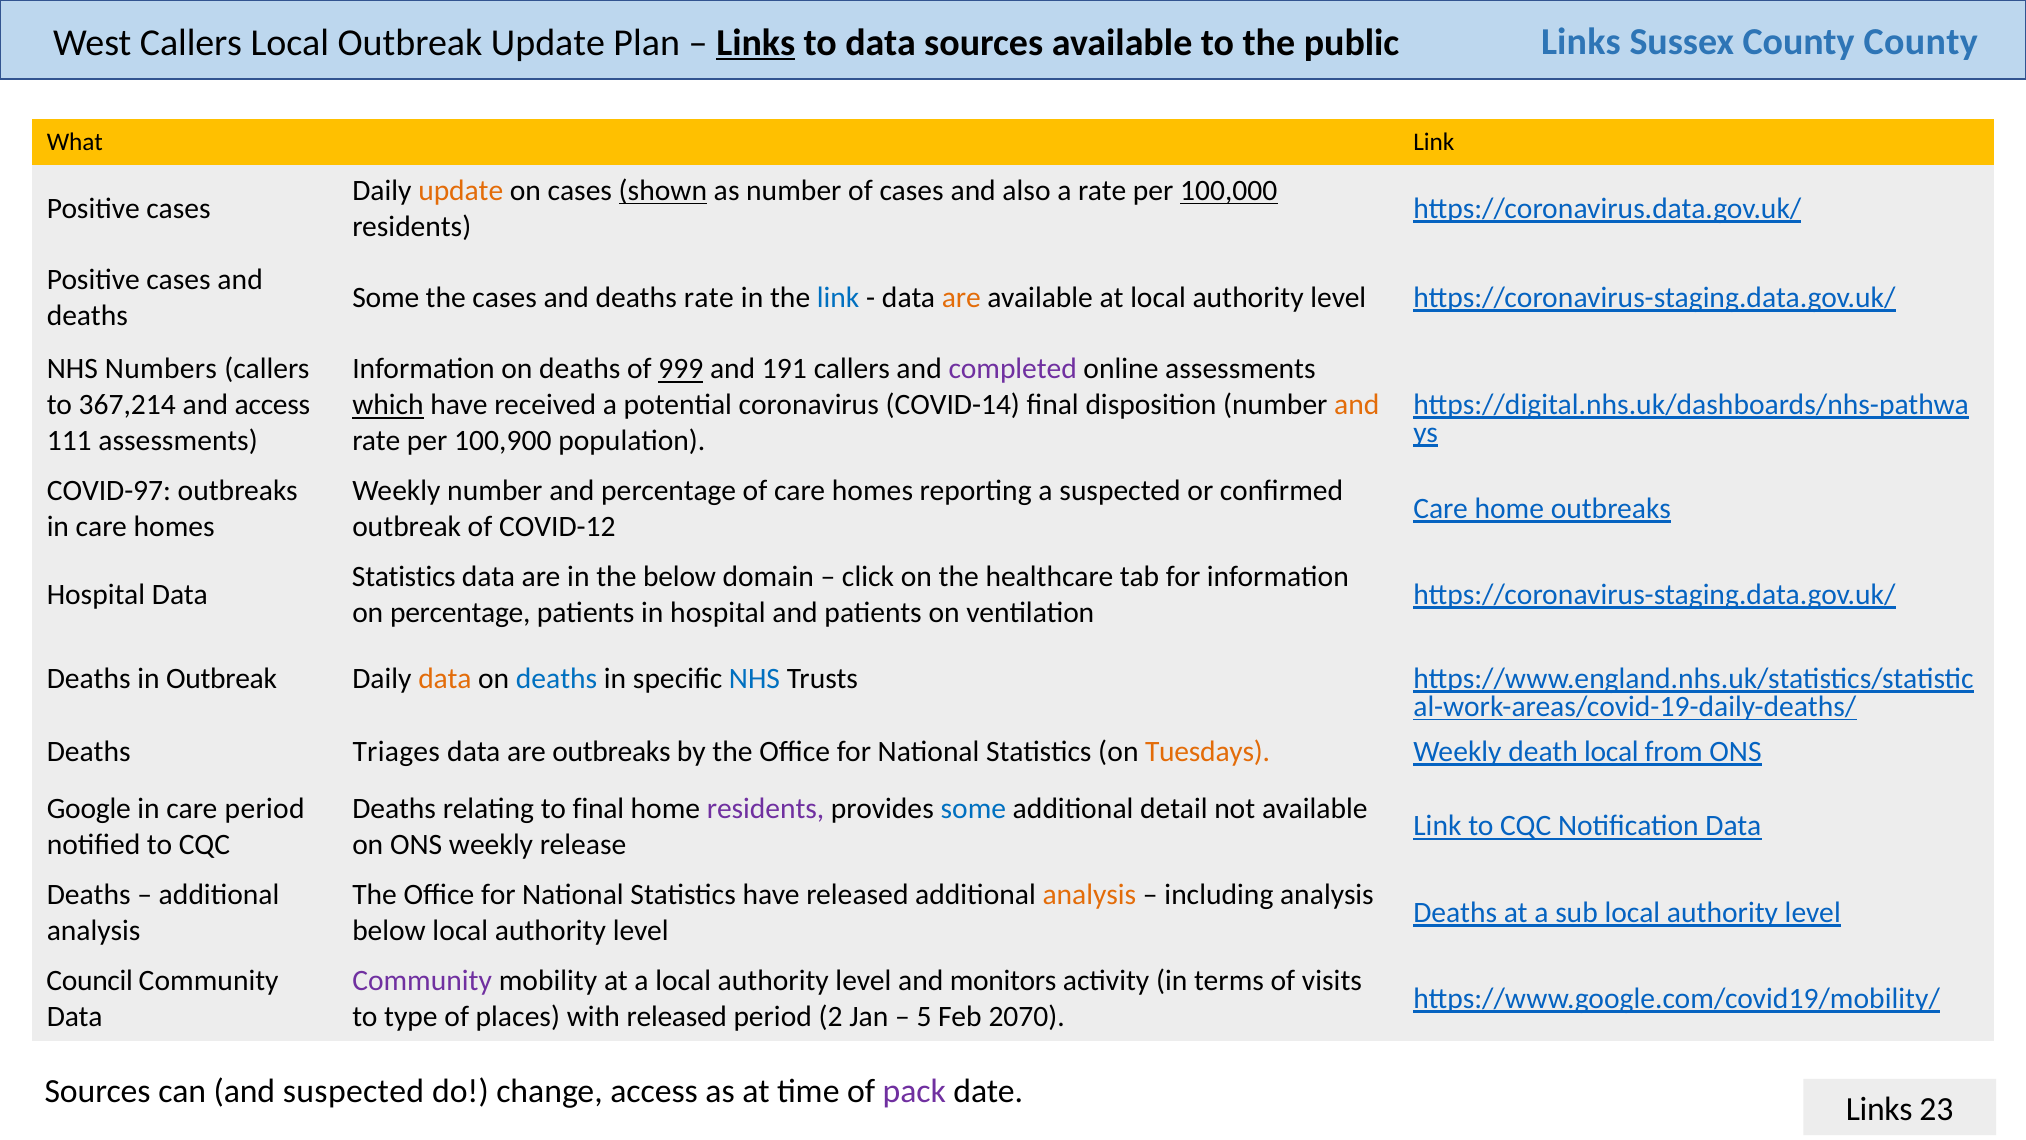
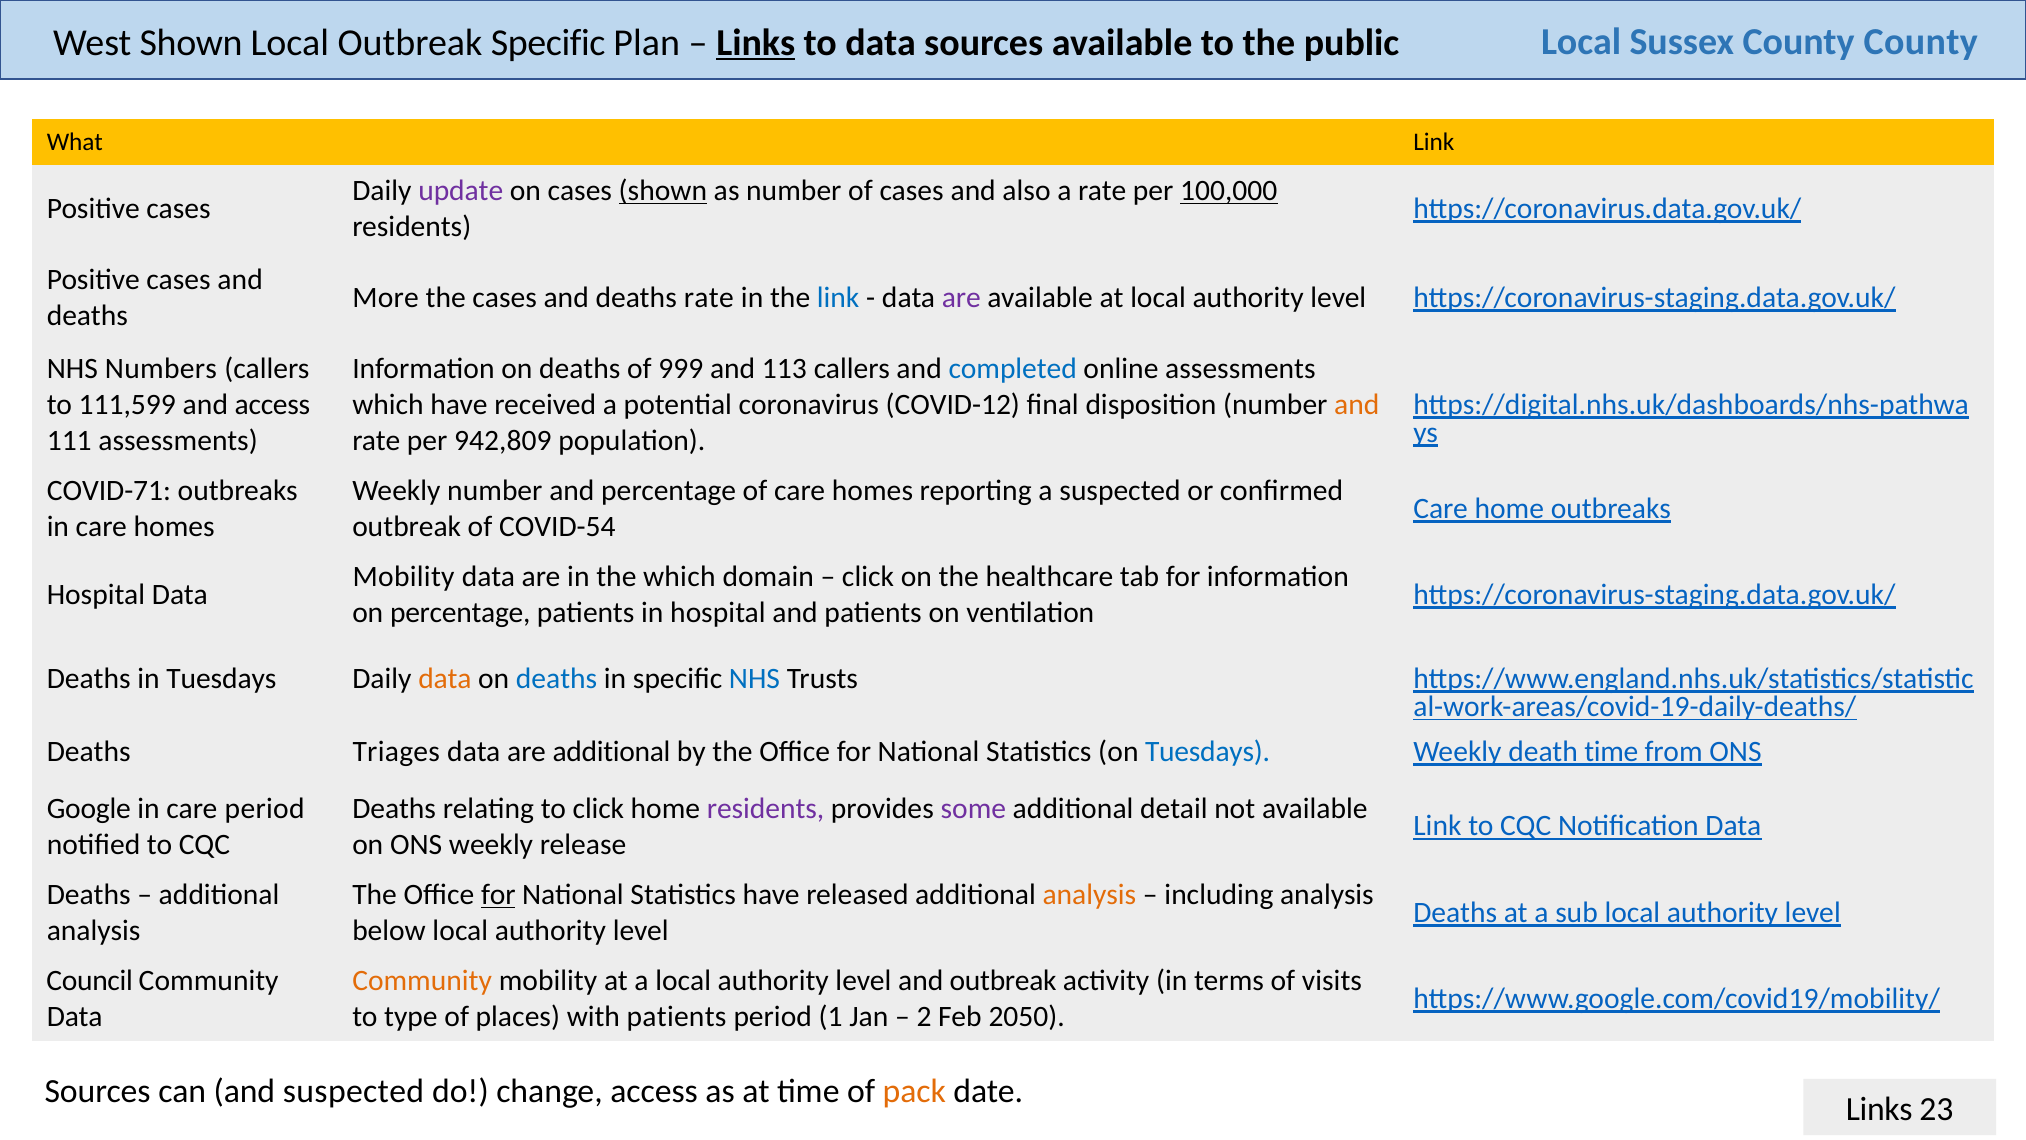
Links: Links -> Local (1581, 42)
West Callers: Callers -> Shown (191, 43)
Outbreak Update: Update -> Specific (548, 43)
update colour: orange -> purple (461, 191)
Some: Some -> More (386, 297)
are colour: orange -> purple (961, 297)
999 underline: present -> none (681, 369)
191: 191 -> 113 (784, 369)
completed colour: purple -> blue (1013, 369)
367,214: 367,214 -> 111,599 (127, 405)
which underline: present -> none (388, 405)
COVID-14: COVID-14 -> COVID-12 (953, 405)
100,900: 100,900 -> 942,809 (503, 441)
COVID-97: COVID-97 -> COVID-71 (109, 491)
COVID-12: COVID-12 -> COVID-54 (557, 527)
Statistics: Statistics -> Mobility (404, 577)
the below: below -> which (679, 577)
in Outbreak: Outbreak -> Tuesdays (221, 679)
are outbreaks: outbreaks -> additional (612, 751)
Tuesdays colour: orange -> blue (1208, 751)
death local: local -> time (1611, 751)
to final: final -> click (598, 808)
some colour: blue -> purple (973, 808)
for underline: none -> present (498, 894)
Community colour: purple -> orange (422, 981)
and monitors: monitors -> outbreak (1003, 981)
with released: released -> patients (677, 1017)
2: 2 -> 1 (830, 1017)
5: 5 -> 2 (924, 1017)
2070: 2070 -> 2050 (1027, 1017)
pack colour: purple -> orange (914, 1091)
